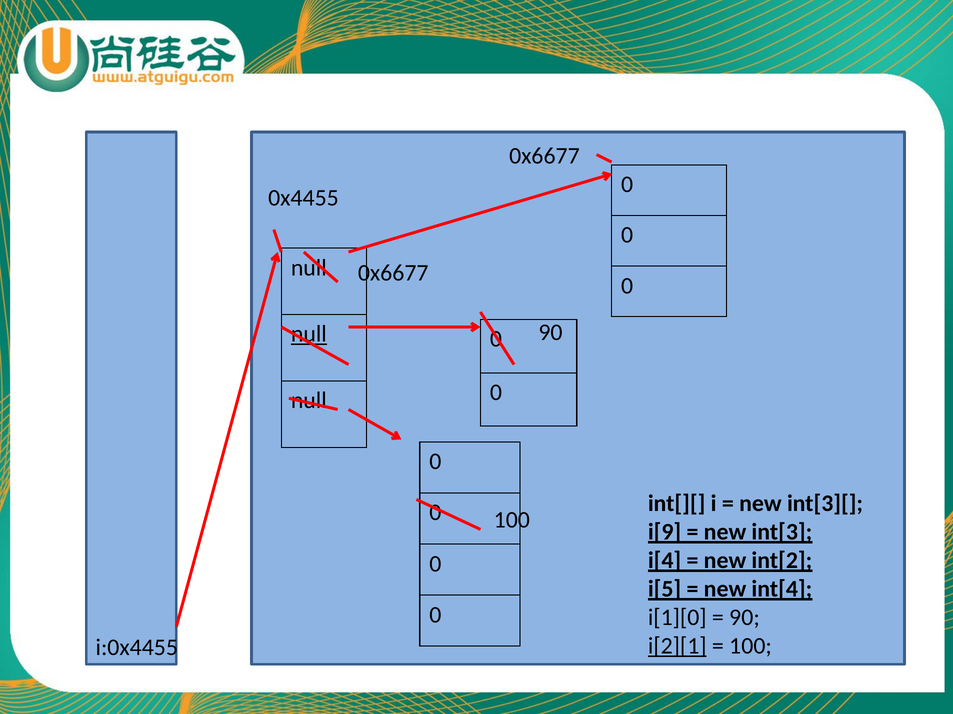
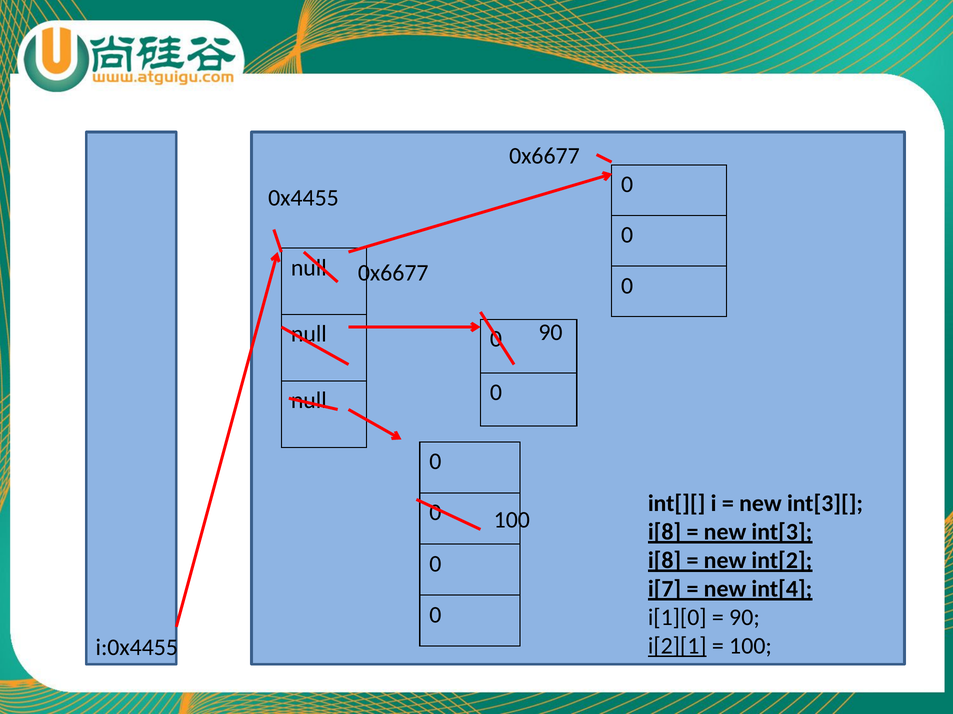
null underline: present -> none (309, 334)
i[9: i[9 -> i[8 (665, 532)
i[4: i[4 -> i[8 (665, 561)
i[5: i[5 -> i[7 (665, 590)
